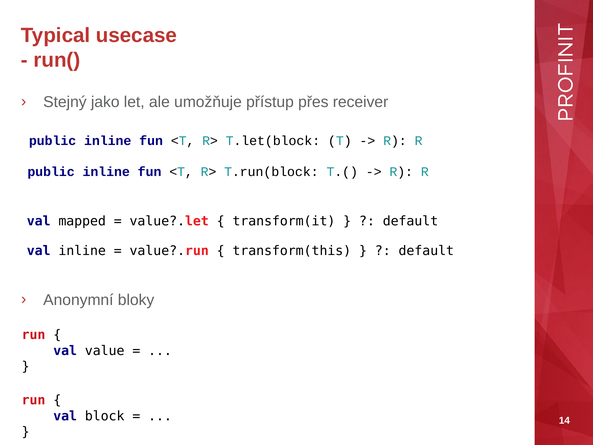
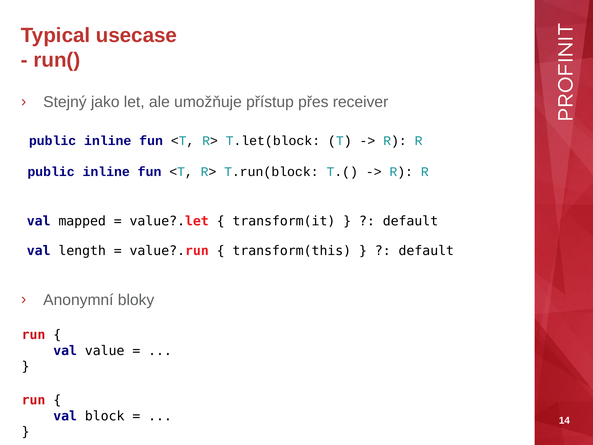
val inline: inline -> length (82, 251)
